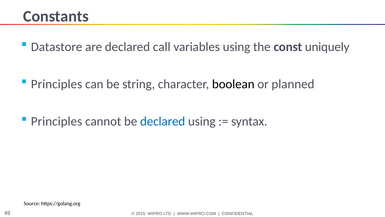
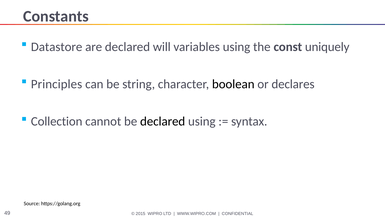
call: call -> will (162, 47)
planned: planned -> declares (293, 84)
Principles: Principles -> Collection (57, 121)
declared colour: blue -> black (163, 121)
